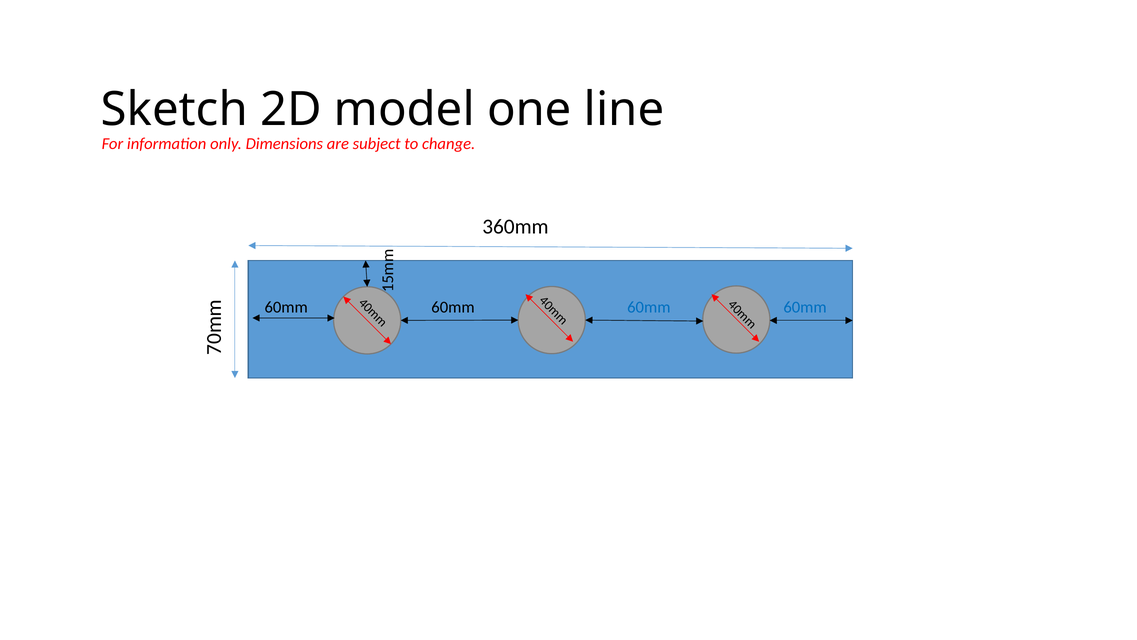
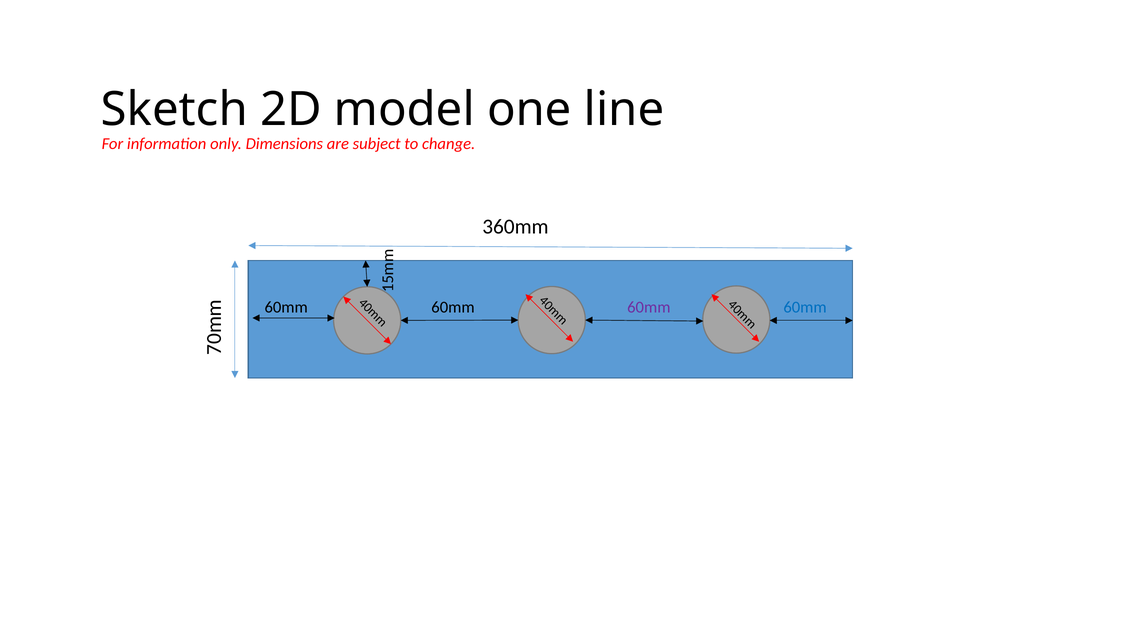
60mm colour: blue -> purple (649, 307)
